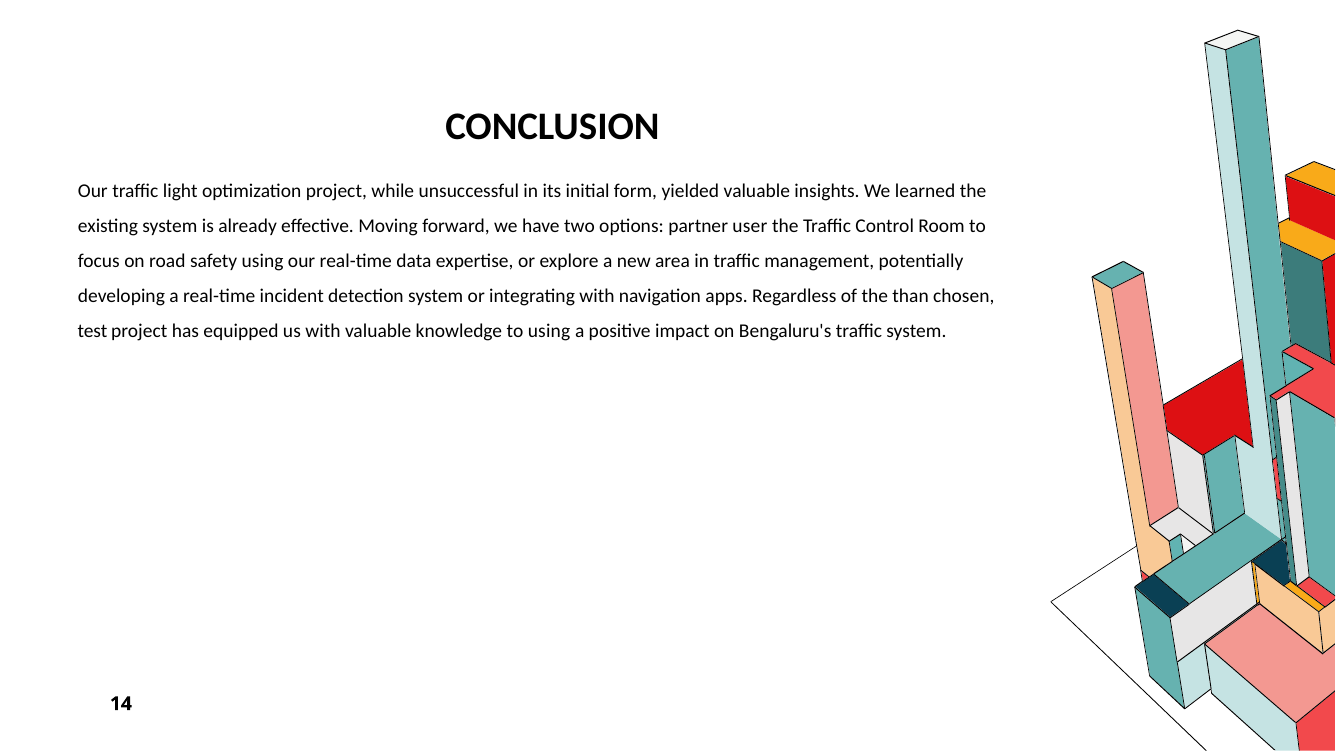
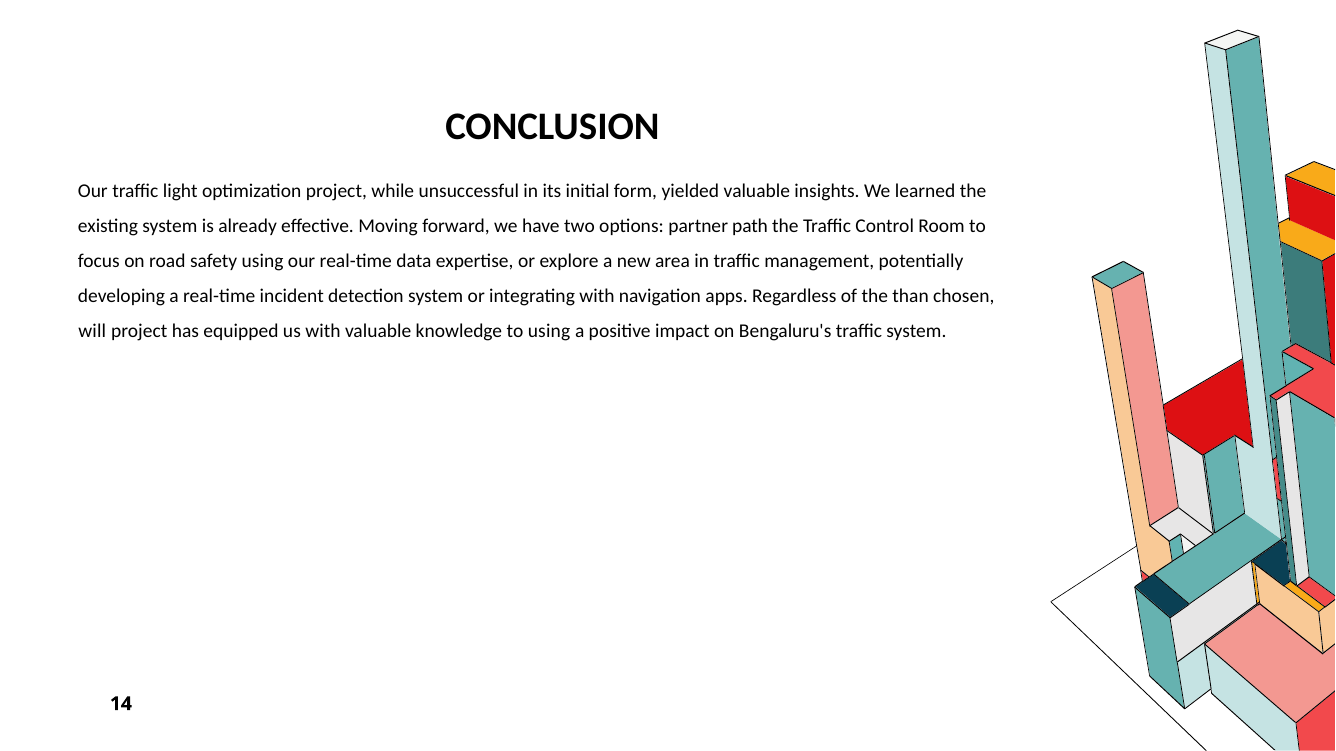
user: user -> path (750, 226)
test: test -> will (92, 332)
